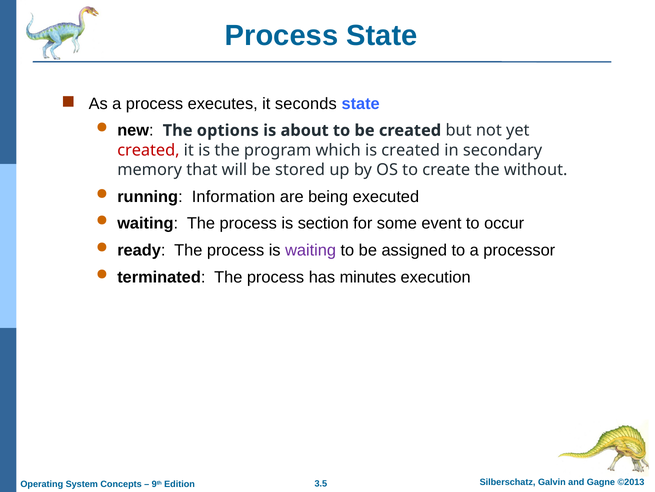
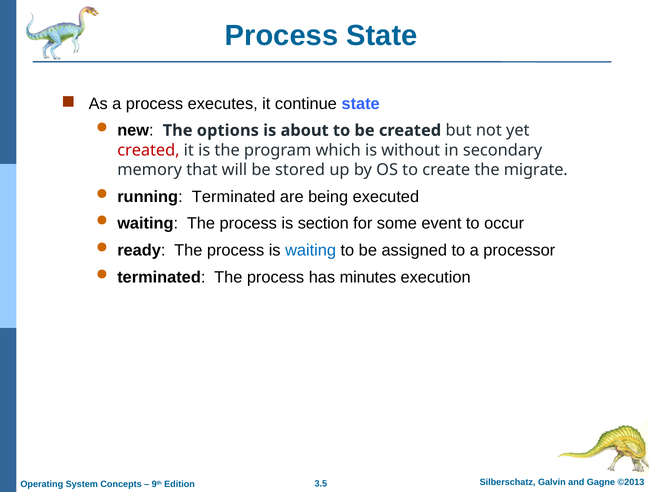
seconds: seconds -> continue (306, 103)
is created: created -> without (411, 150)
without: without -> migrate (536, 170)
running Information: Information -> Terminated (234, 196)
waiting colour: purple -> blue (311, 250)
